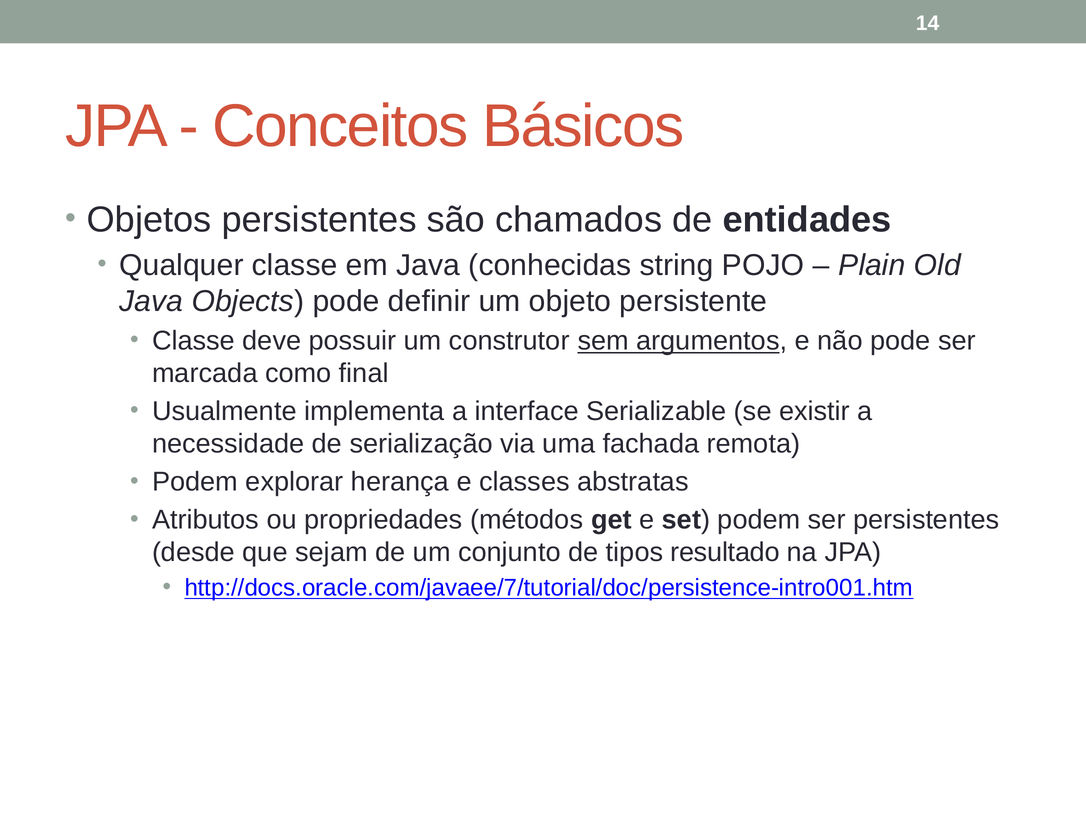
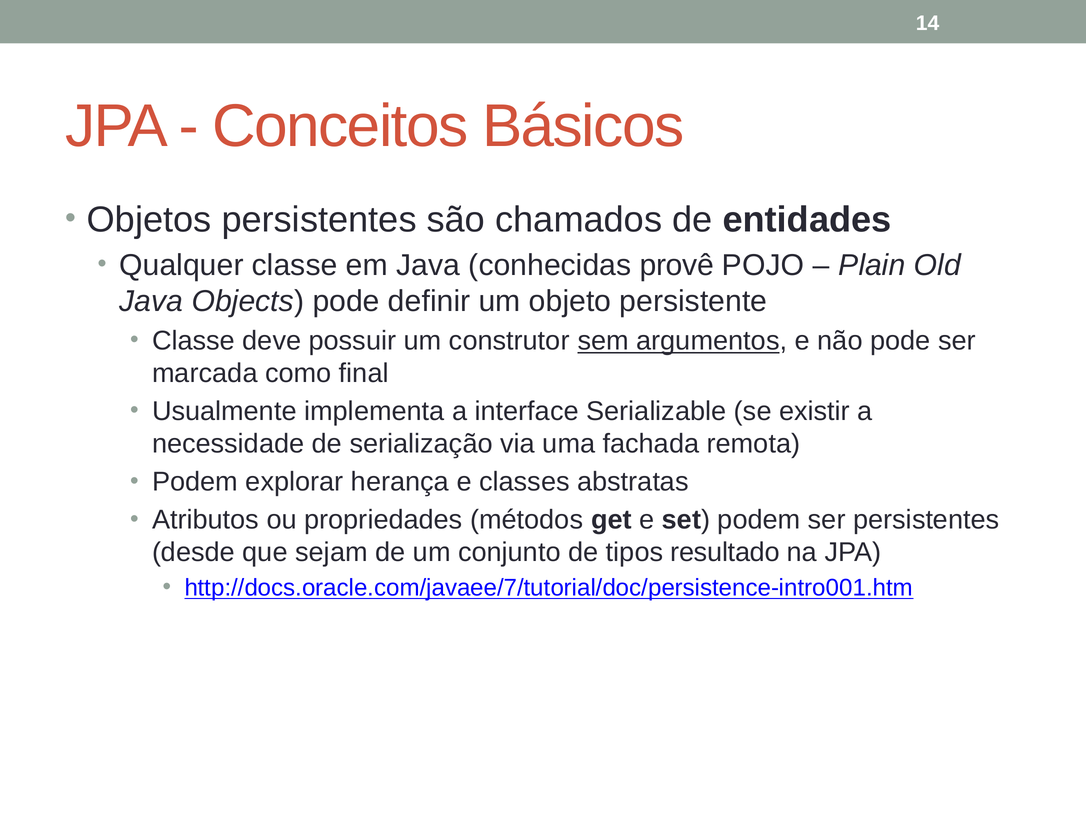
string: string -> provê (677, 265)
